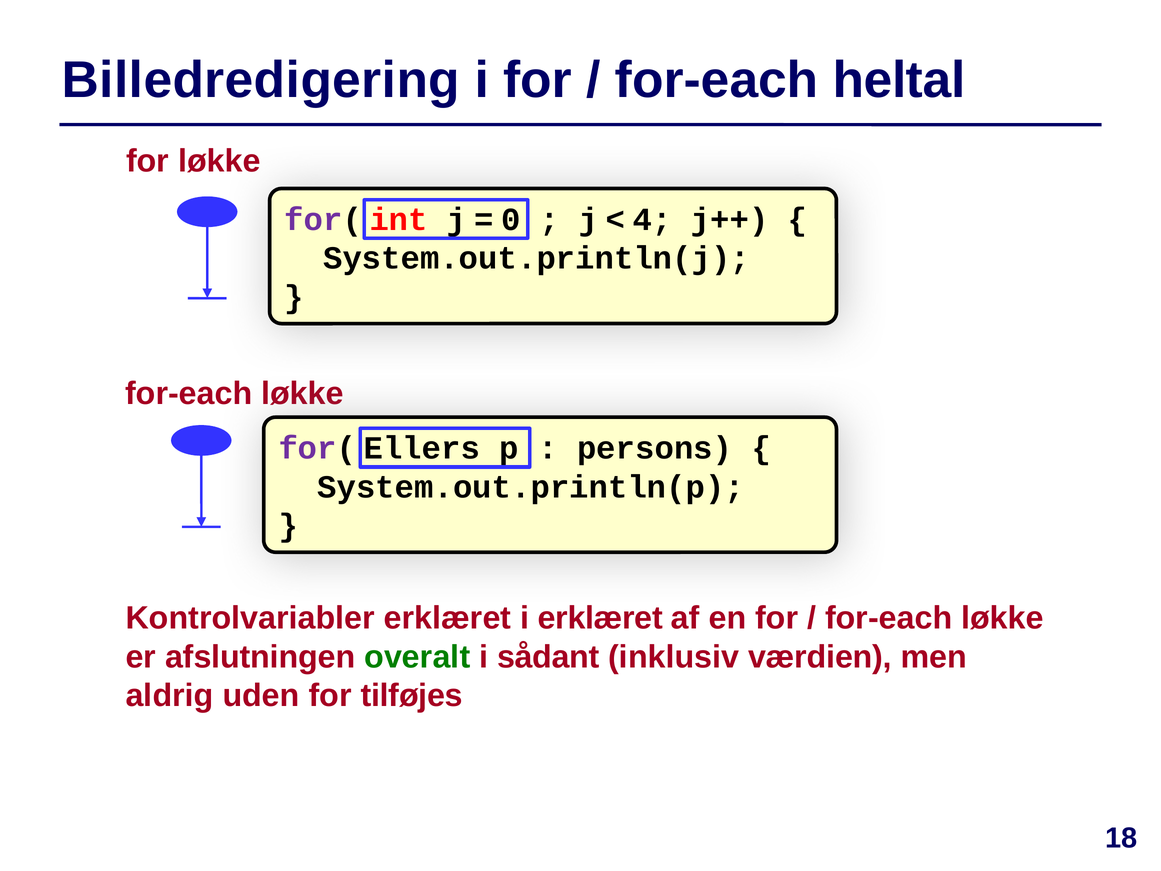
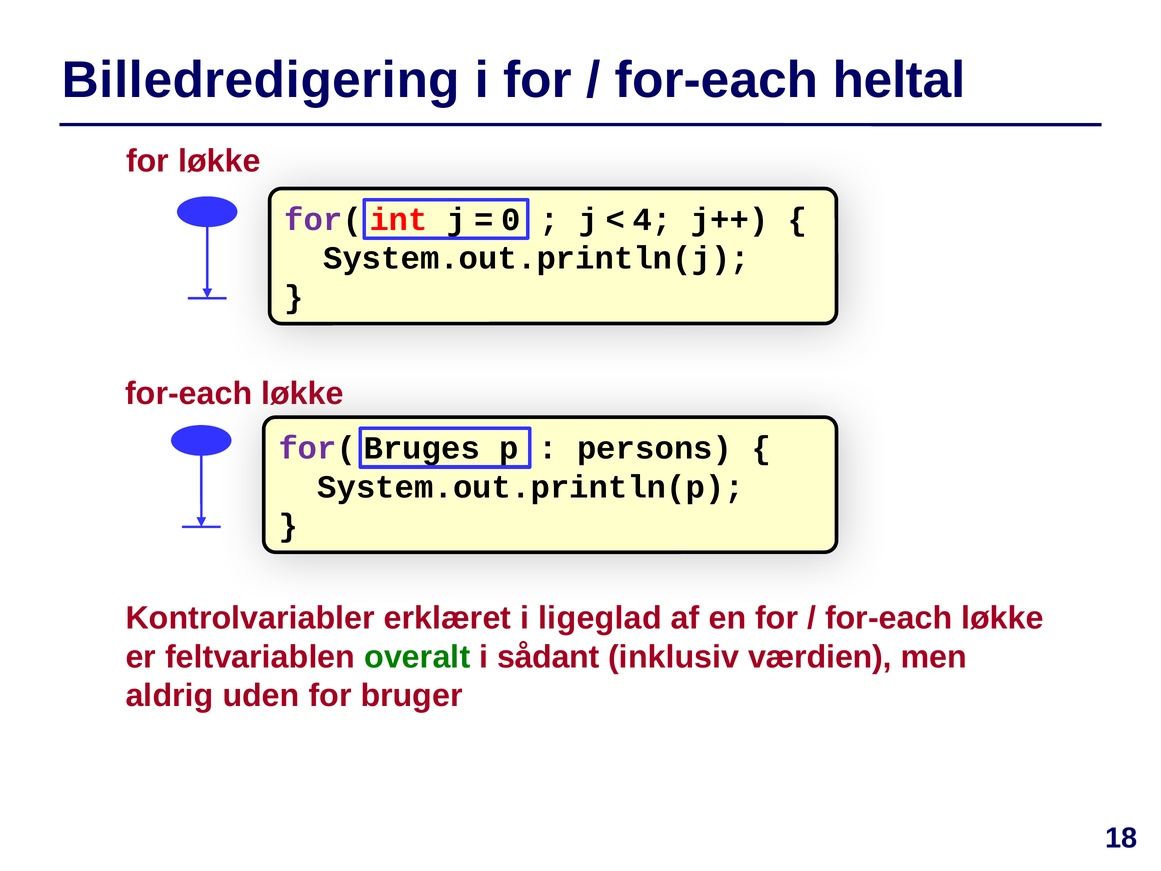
Ellers: Ellers -> Bruges (422, 448)
i erklæret: erklæret -> ligeglad (600, 618)
afslutningen: afslutningen -> feltvariablen (260, 657)
tilføjes: tilføjes -> bruger (412, 696)
